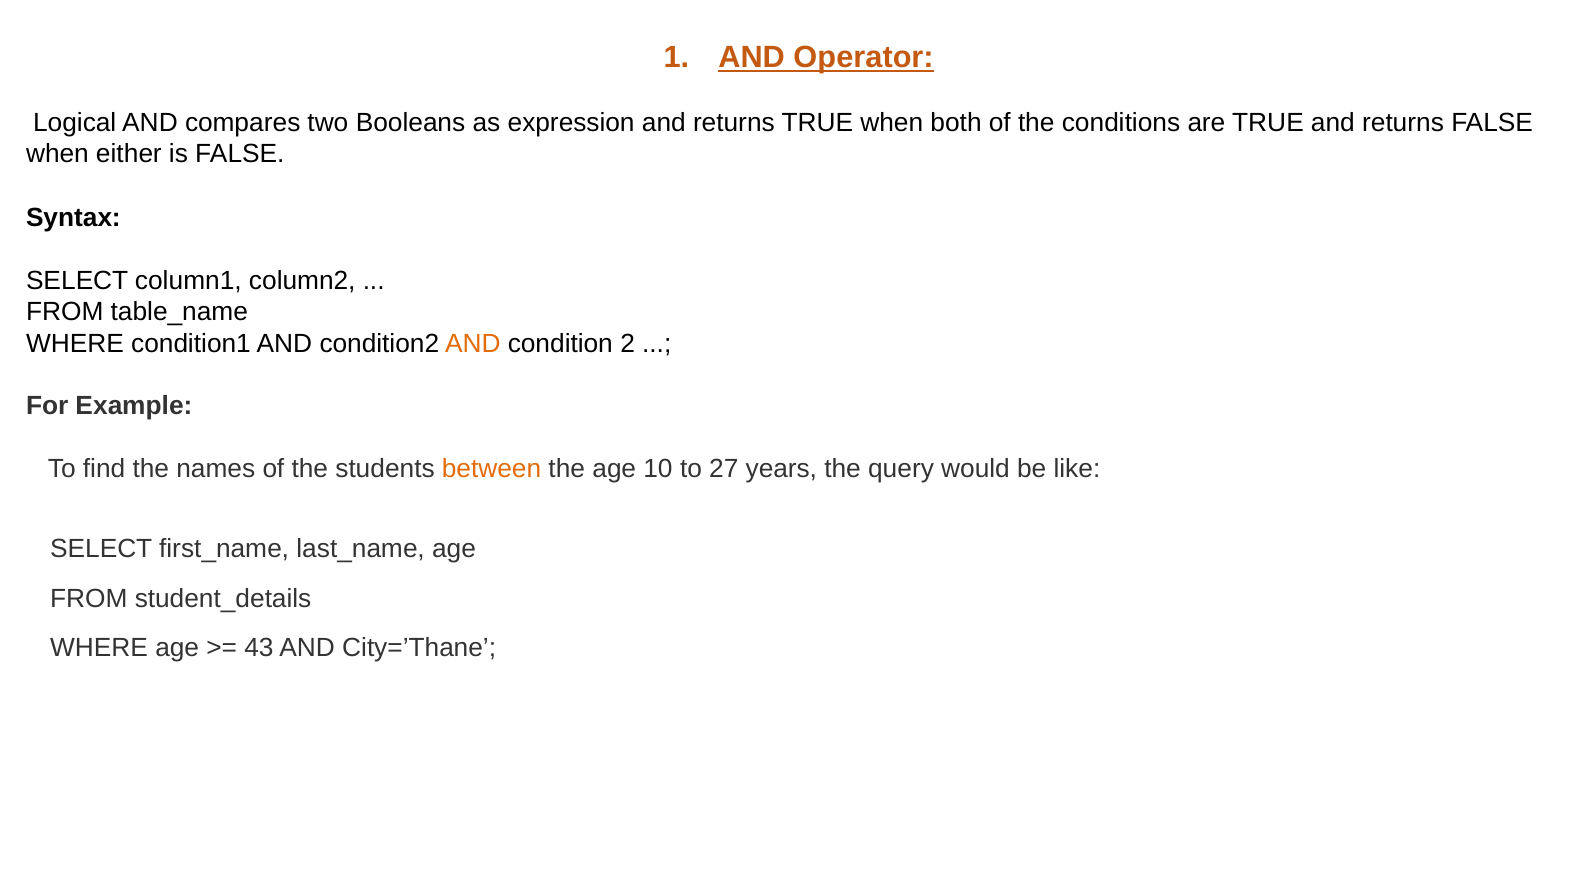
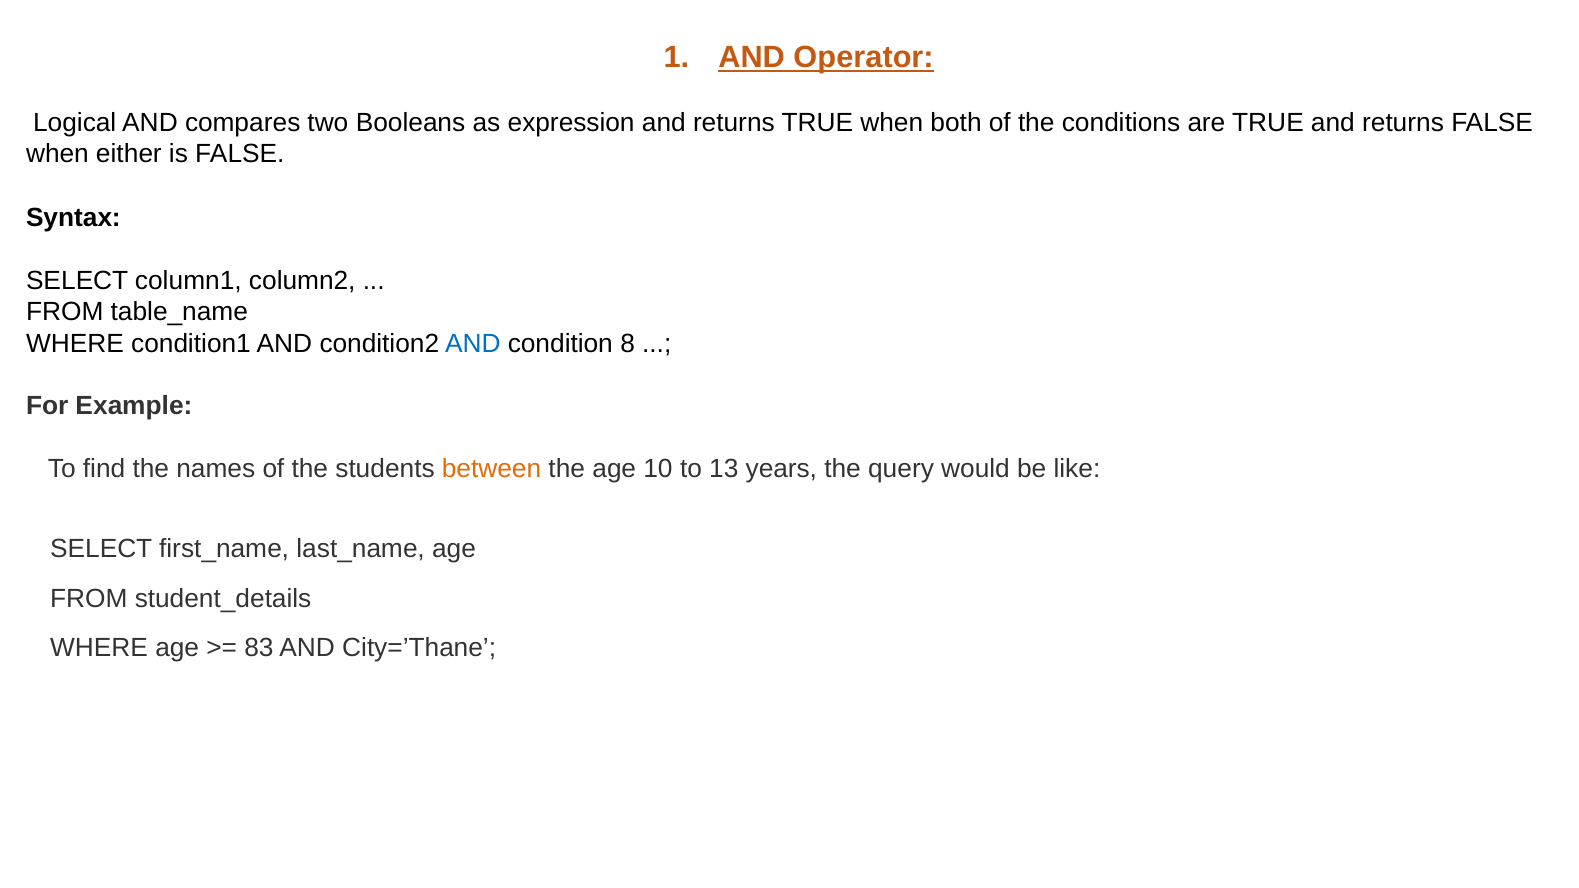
AND colour: orange -> blue (473, 344)
2: 2 -> 8 (628, 344)
27: 27 -> 13 (724, 469)
43: 43 -> 83 (259, 648)
